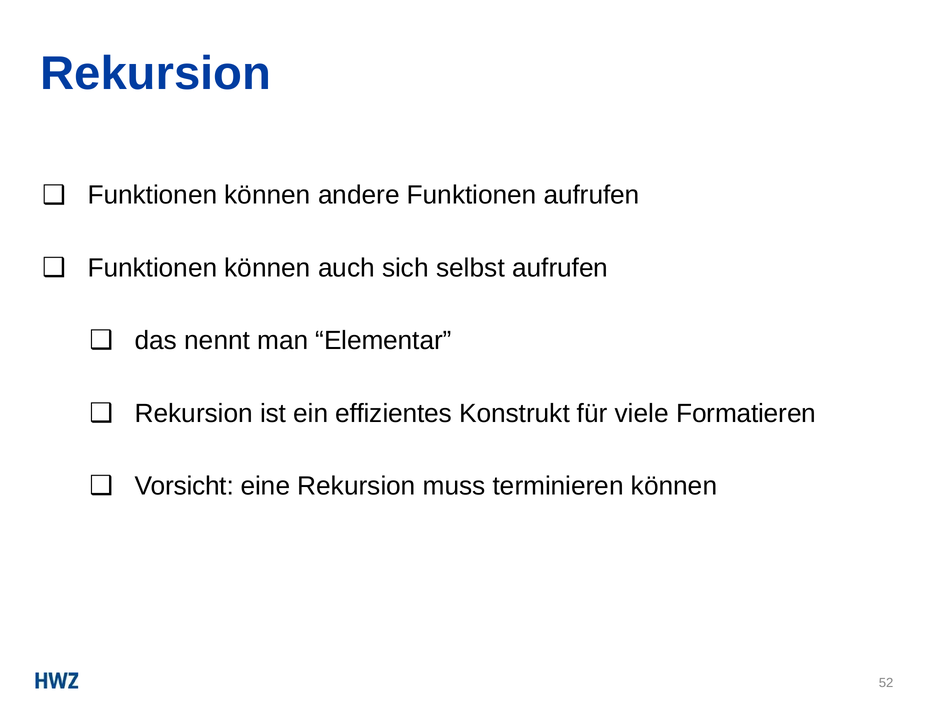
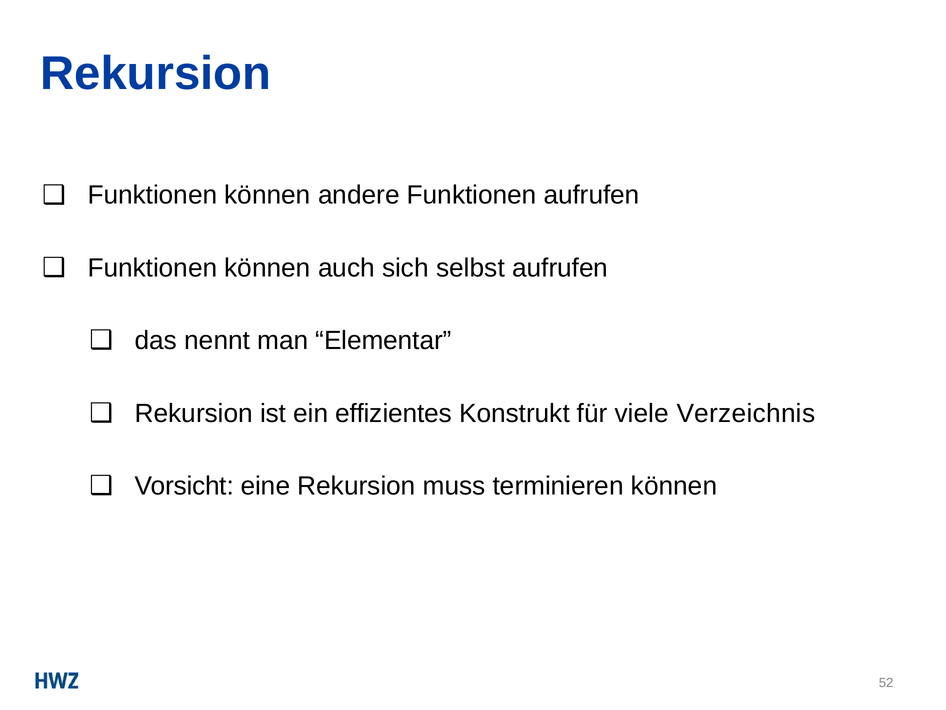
Formatieren: Formatieren -> Verzeichnis (746, 413)
